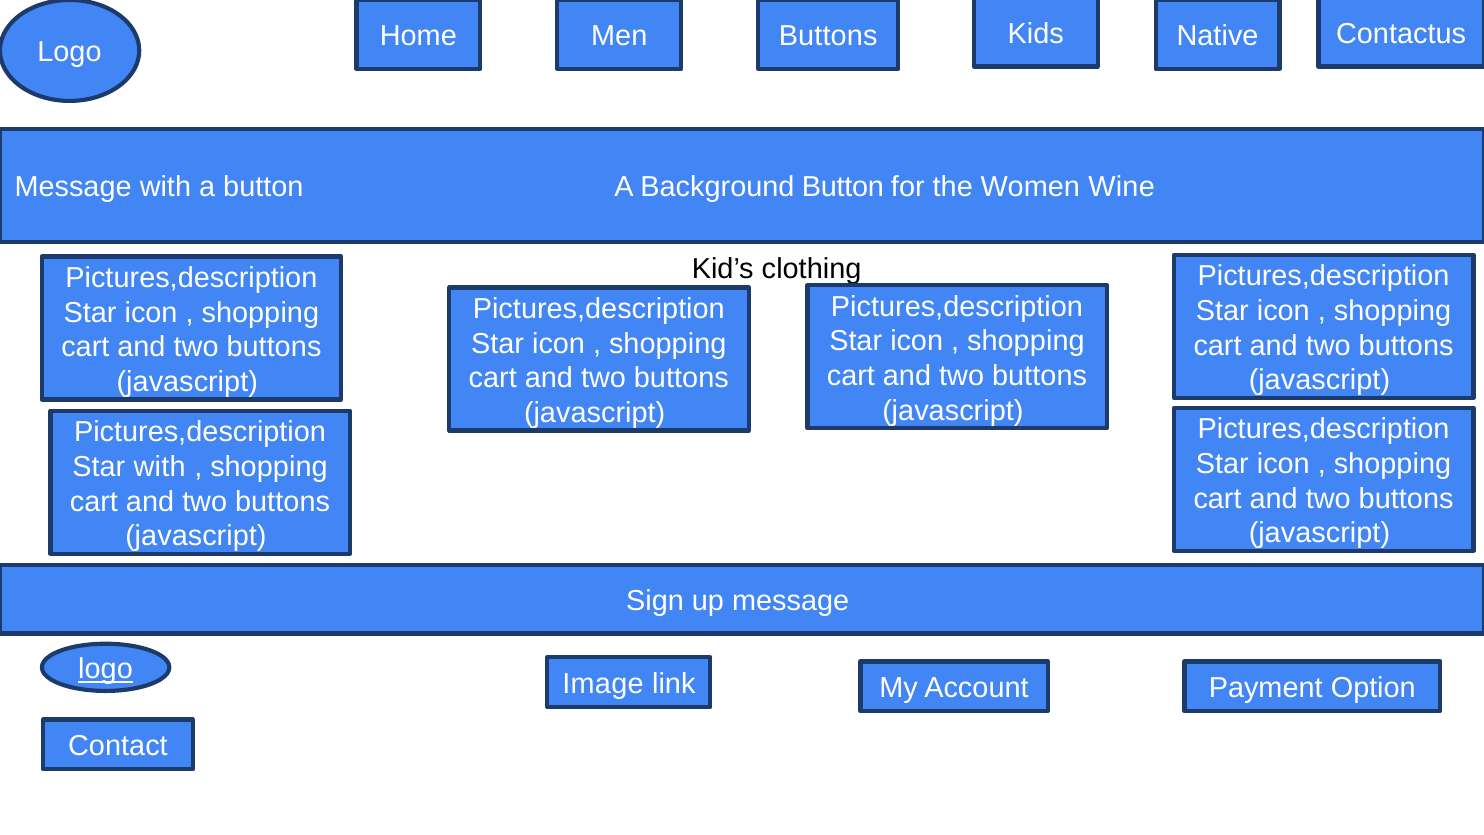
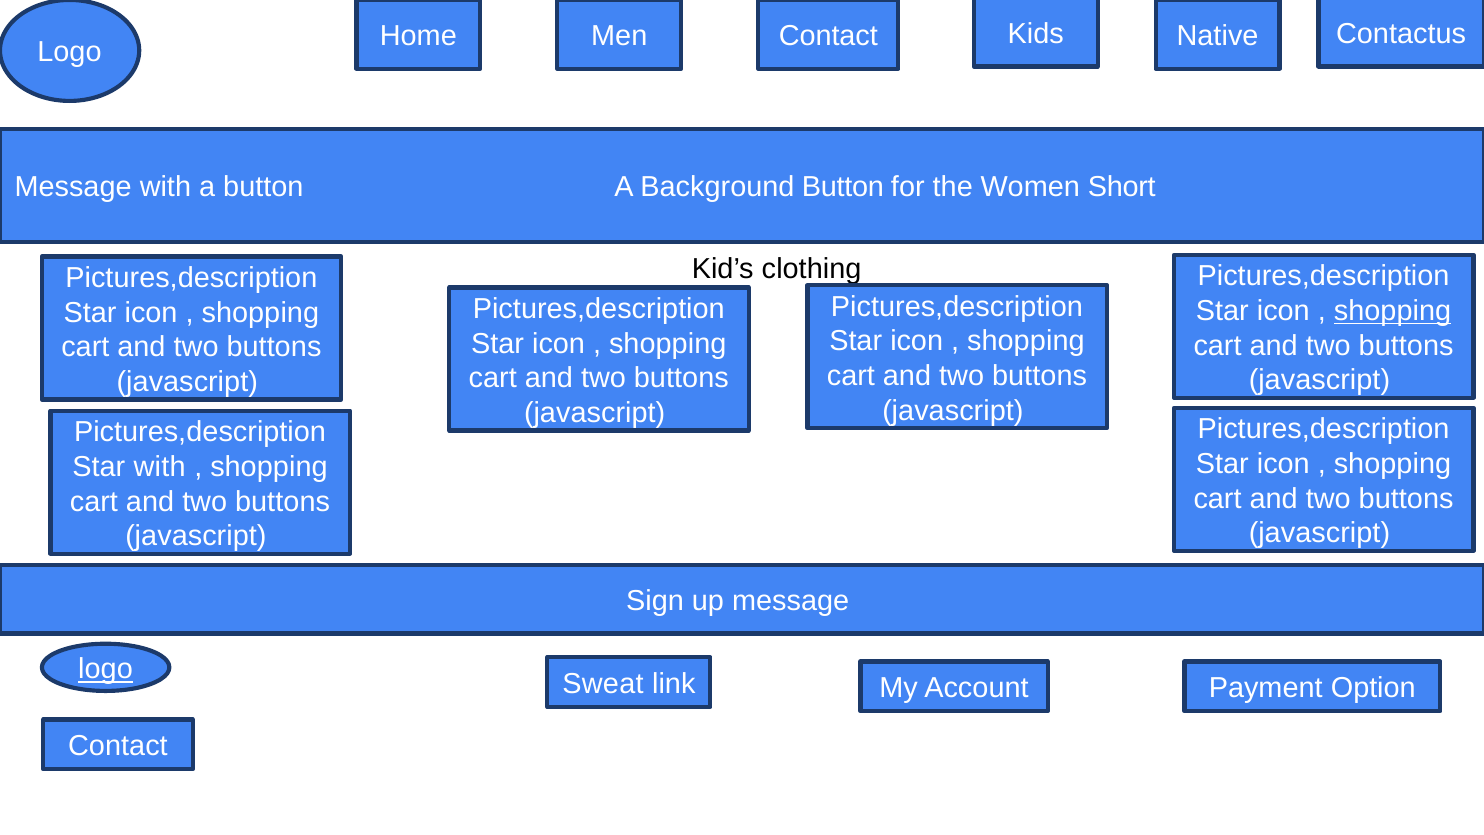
Men Buttons: Buttons -> Contact (828, 36)
Wine: Wine -> Short (1122, 187)
shopping underline: none -> present (1393, 311)
Image: Image -> Sweat (603, 684)
